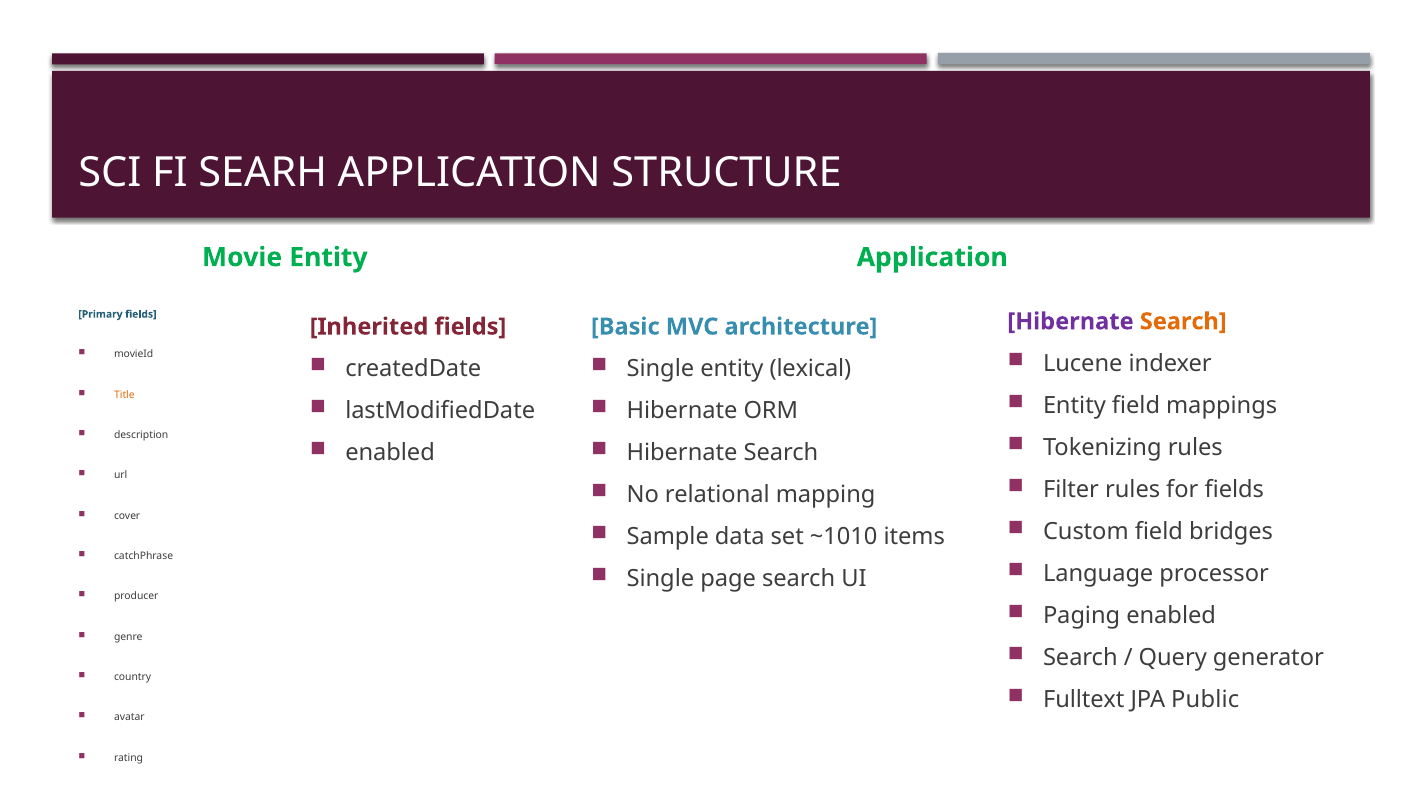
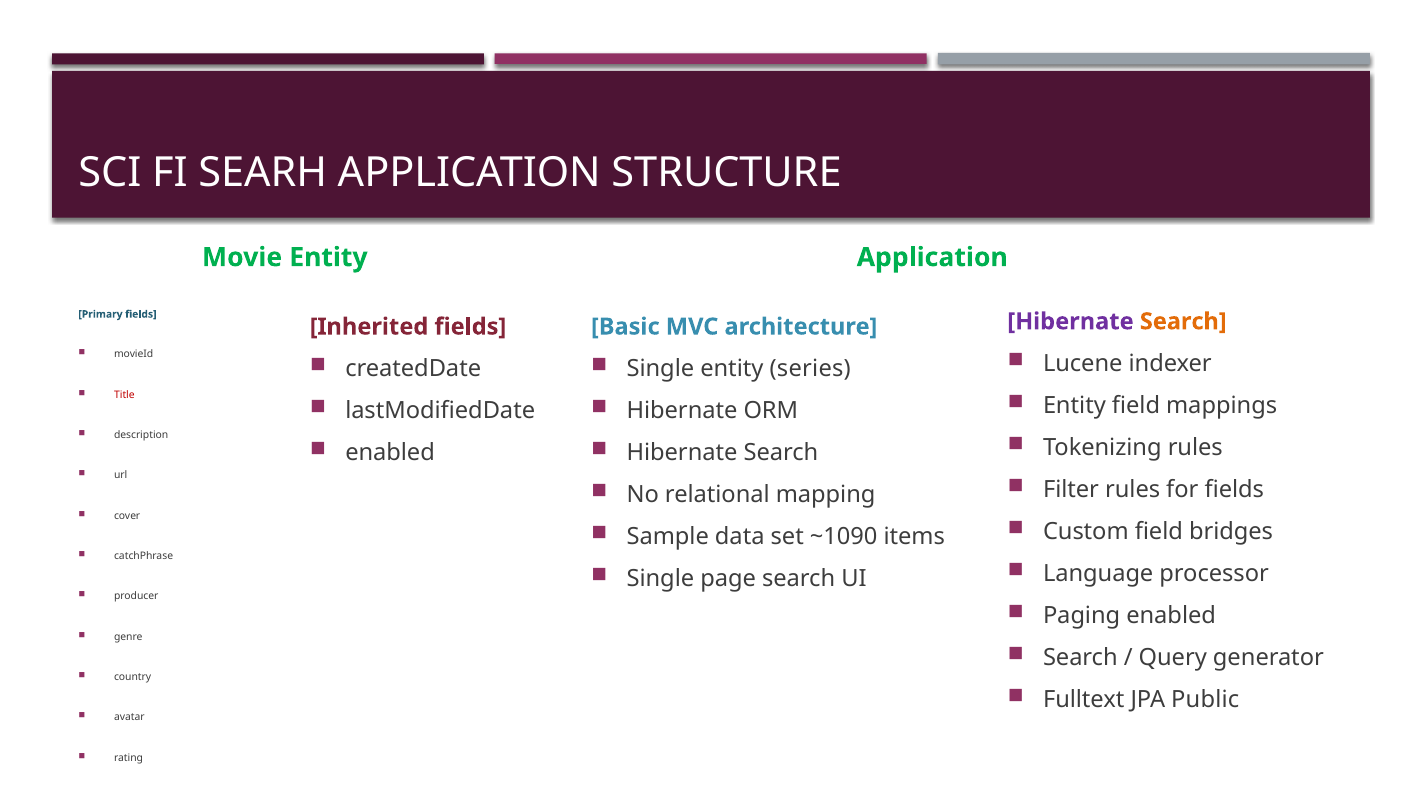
lexical: lexical -> series (810, 369)
Title colour: orange -> red (124, 395)
~1010: ~1010 -> ~1090 (844, 537)
